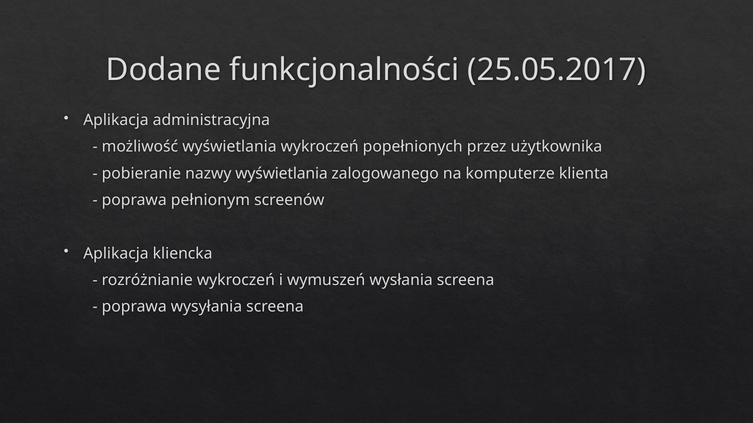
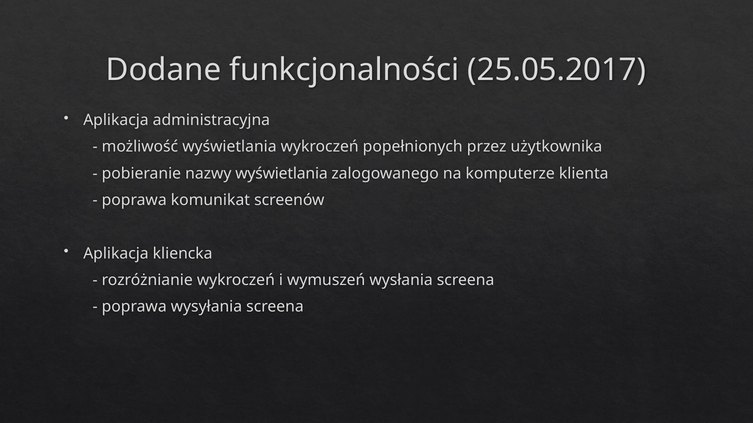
pełnionym: pełnionym -> komunikat (210, 200)
